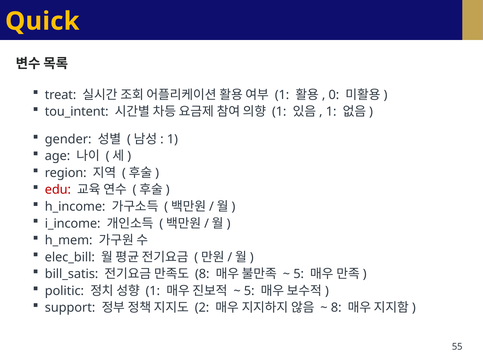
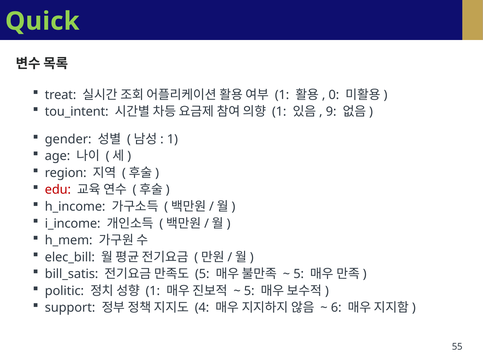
Quick colour: yellow -> light green (42, 21)
1: 1 -> 9 (331, 111)
8: 8 -> 5 (202, 273)
2: 2 -> 4 (202, 307)
8: 8 -> 6 (336, 307)
